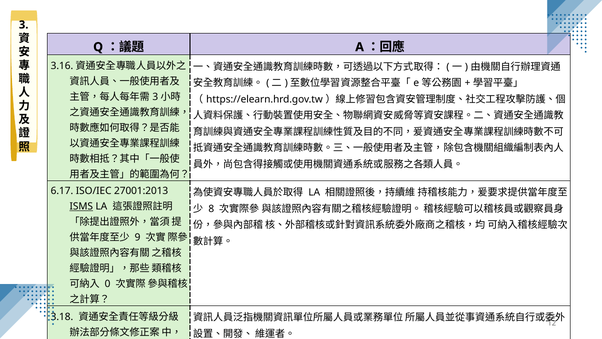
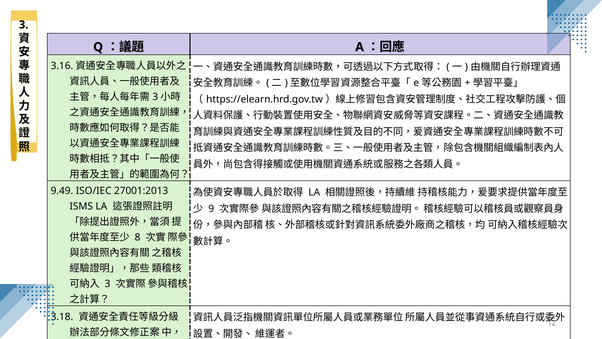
6.17: 6.17 -> 9.49 (62, 191)
ISMS underline: present -> none (81, 206)
8: 8 -> 9 (211, 209)
9: 9 -> 8 (138, 237)
0: 0 -> 3 (108, 284)
